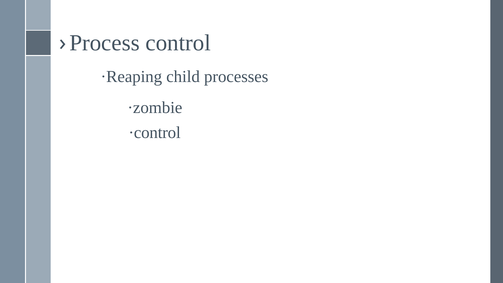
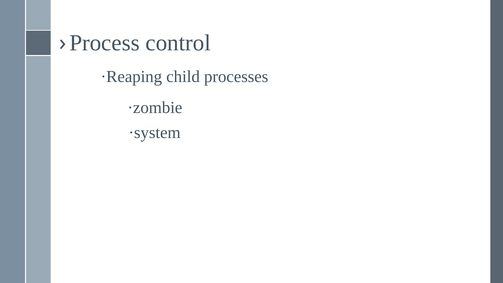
·control: ·control -> ·system (154, 133)
